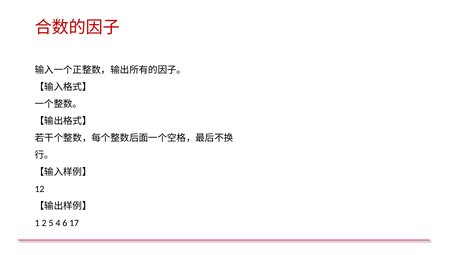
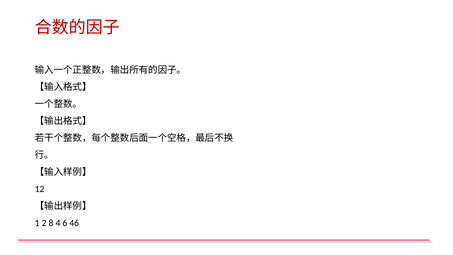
5: 5 -> 8 (51, 223)
17: 17 -> 46 (74, 223)
